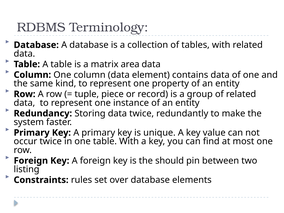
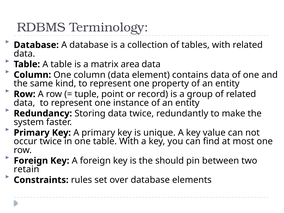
piece: piece -> point (112, 94)
listing: listing -> retain (26, 169)
